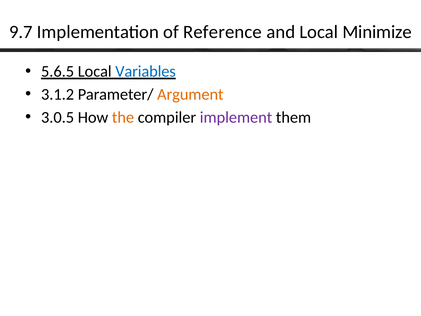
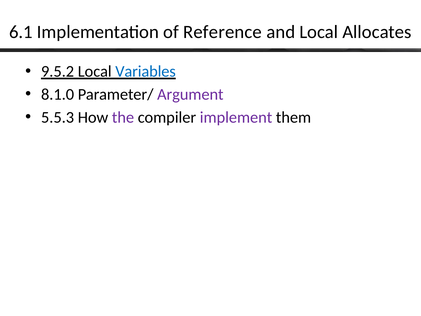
9.7: 9.7 -> 6.1 (21, 32)
Minimize: Minimize -> Allocates (377, 32)
5.6.5: 5.6.5 -> 9.5.2 (58, 71)
3.1.2: 3.1.2 -> 8.1.0 (58, 94)
Argument colour: orange -> purple (190, 94)
3.0.5: 3.0.5 -> 5.5.3 (58, 117)
the colour: orange -> purple (123, 117)
